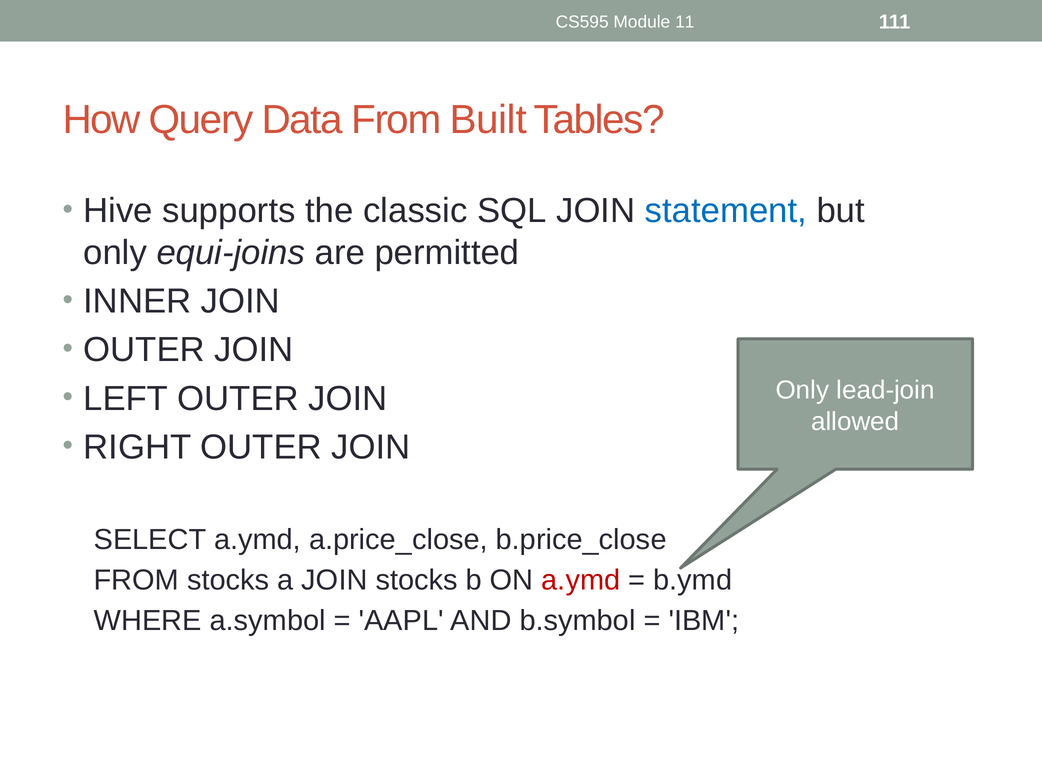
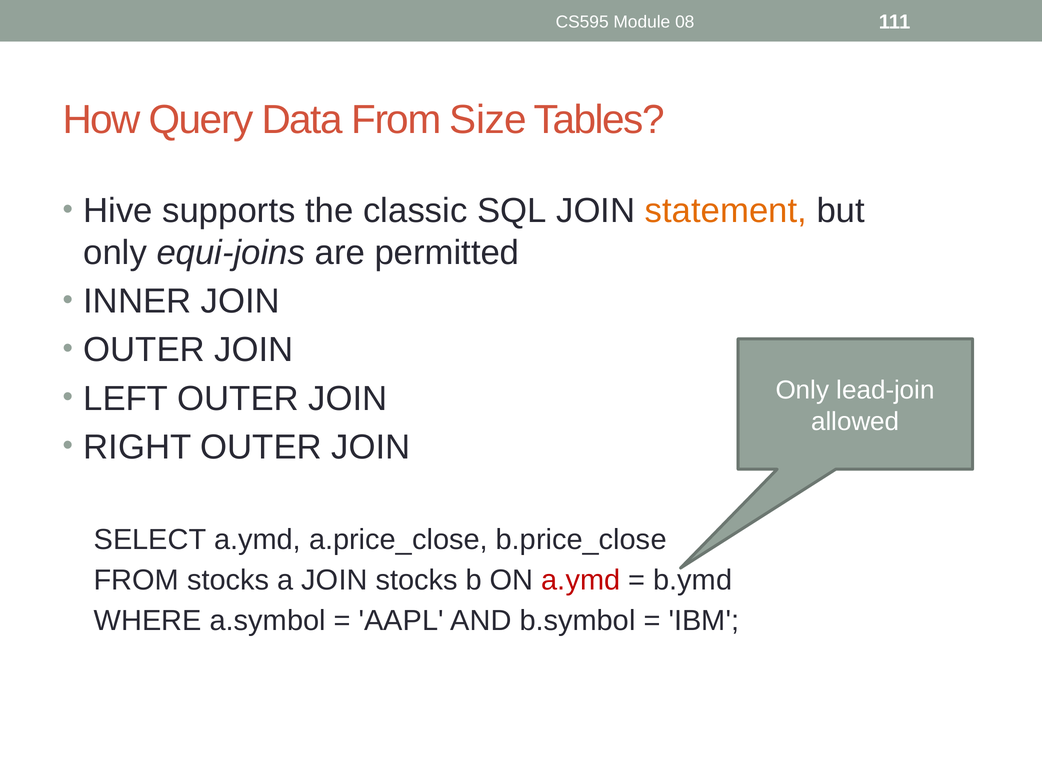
11: 11 -> 08 (685, 22)
Built: Built -> Size (488, 120)
statement colour: blue -> orange (726, 211)
